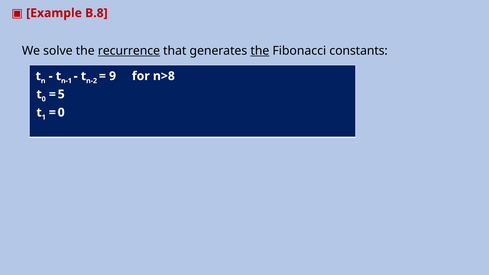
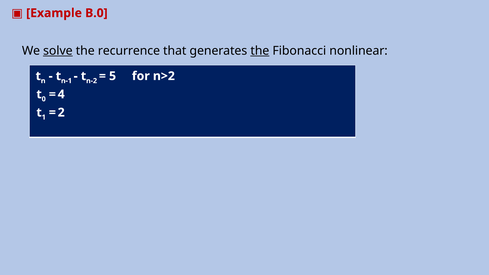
B.8: B.8 -> B.0 (96, 13)
solve underline: none -> present (58, 51)
recurrence underline: present -> none (129, 51)
constants: constants -> nonlinear (359, 51)
9: 9 -> 5 (113, 76)
n>8: n>8 -> n>2 (164, 76)
5: 5 -> 4 (61, 94)
0: 0 -> 2 (61, 112)
